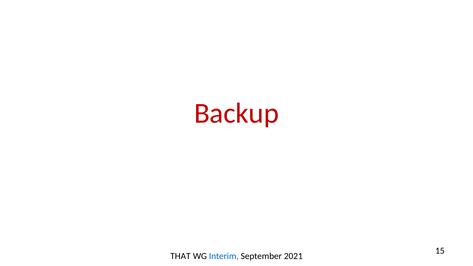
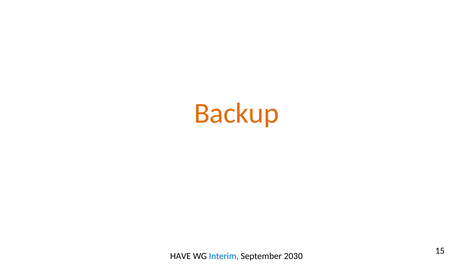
Backup colour: red -> orange (236, 113)
THAT: THAT -> HAVE (181, 256)
2021: 2021 -> 2030 (293, 256)
